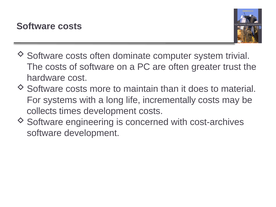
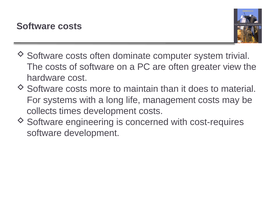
trust: trust -> view (232, 67)
incrementally: incrementally -> management (169, 100)
cost-archives: cost-archives -> cost-requires (217, 122)
